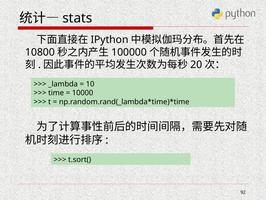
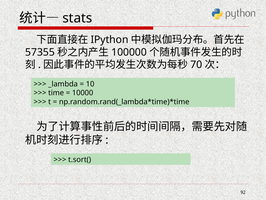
10800: 10800 -> 57355 (40, 52)
20: 20 -> 70 (196, 65)
